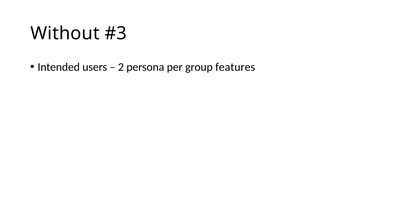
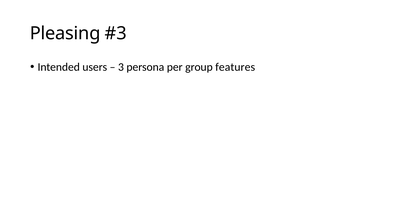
Without: Without -> Pleasing (65, 33)
2: 2 -> 3 (121, 67)
